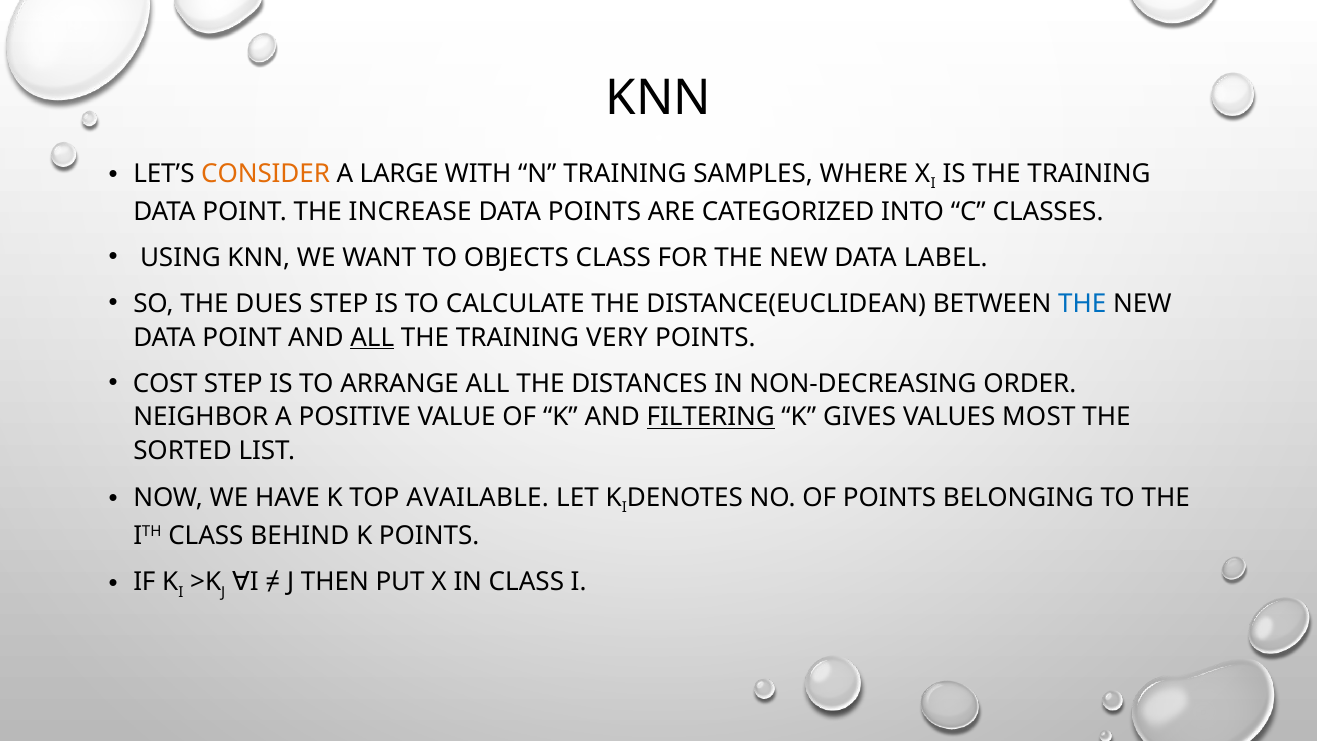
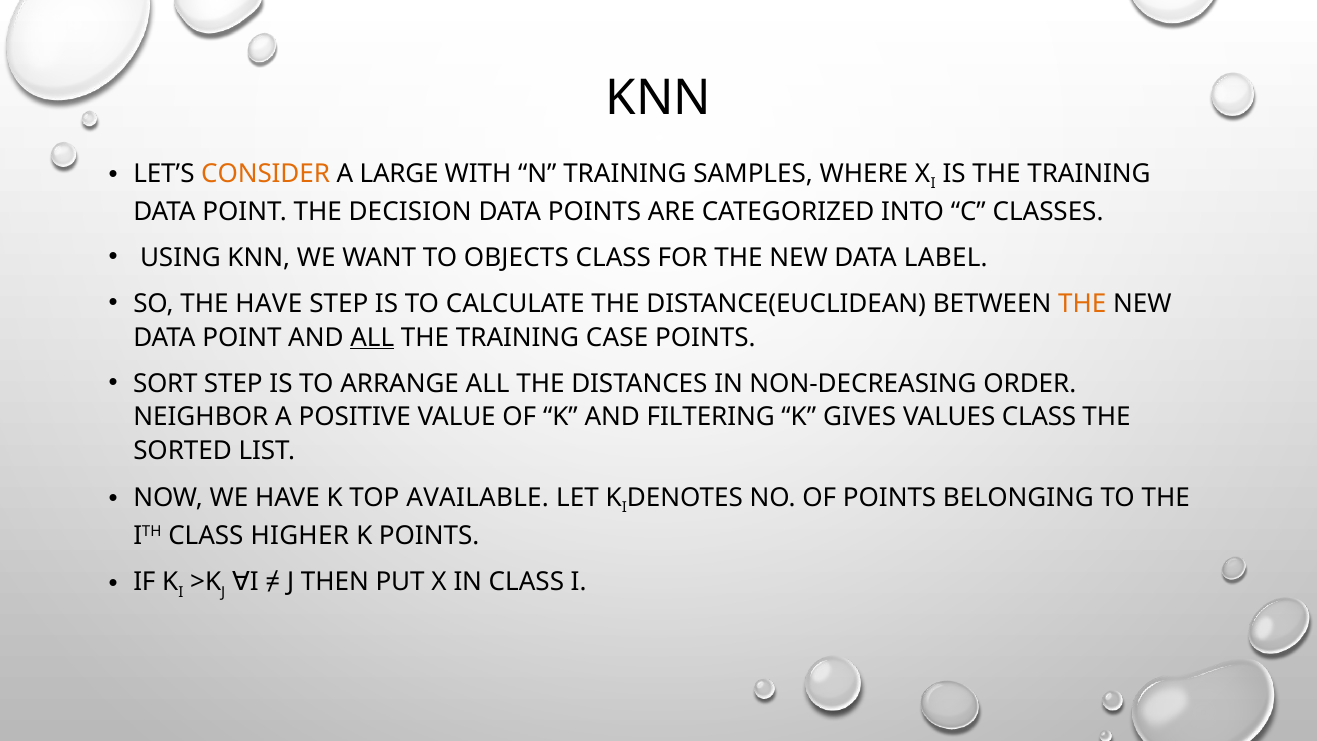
INCREASE: INCREASE -> DECISION (410, 211)
THE DUES: DUES -> HAVE (269, 304)
THE colour: blue -> orange (1082, 304)
VERY: VERY -> CASE (617, 337)
COST: COST -> SORT (165, 383)
FILTERING underline: present -> none (711, 417)
VALUES MOST: MOST -> CLASS (1039, 417)
BEHIND: BEHIND -> HIGHER (300, 535)
